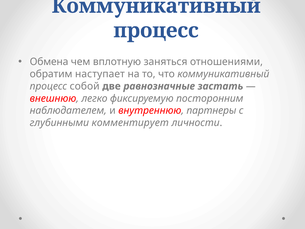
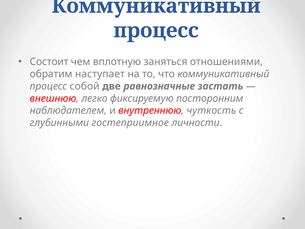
Обмена: Обмена -> Состоит (49, 62)
партнеры: партнеры -> чуткость (211, 111)
комментирует: комментирует -> гостеприимное (130, 123)
